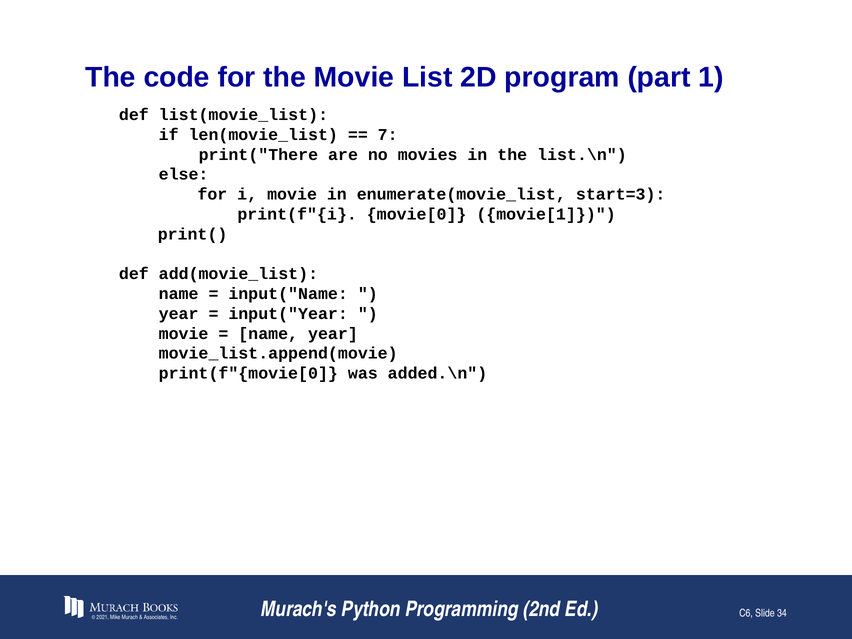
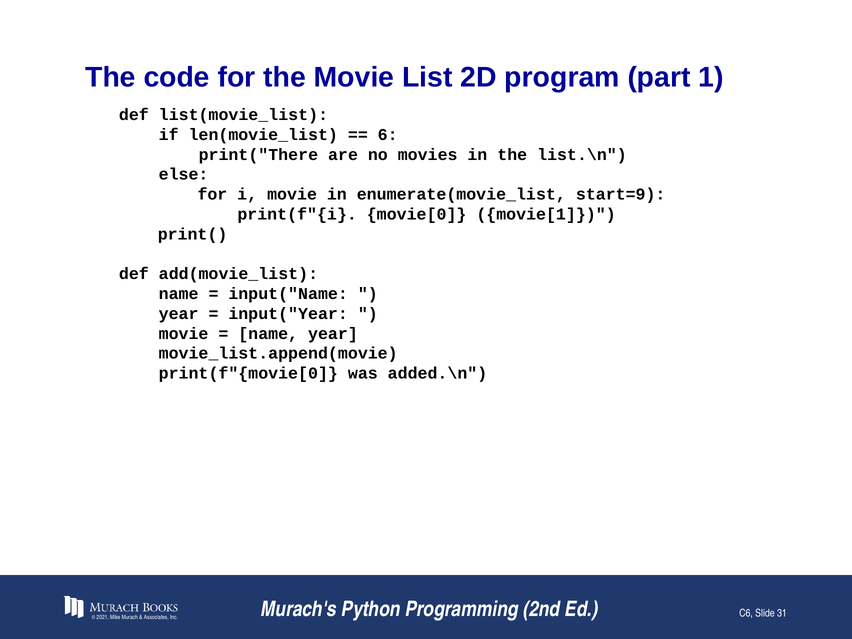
7: 7 -> 6 (388, 135)
start=3: start=3 -> start=9 (621, 194)
34: 34 -> 31 (782, 613)
